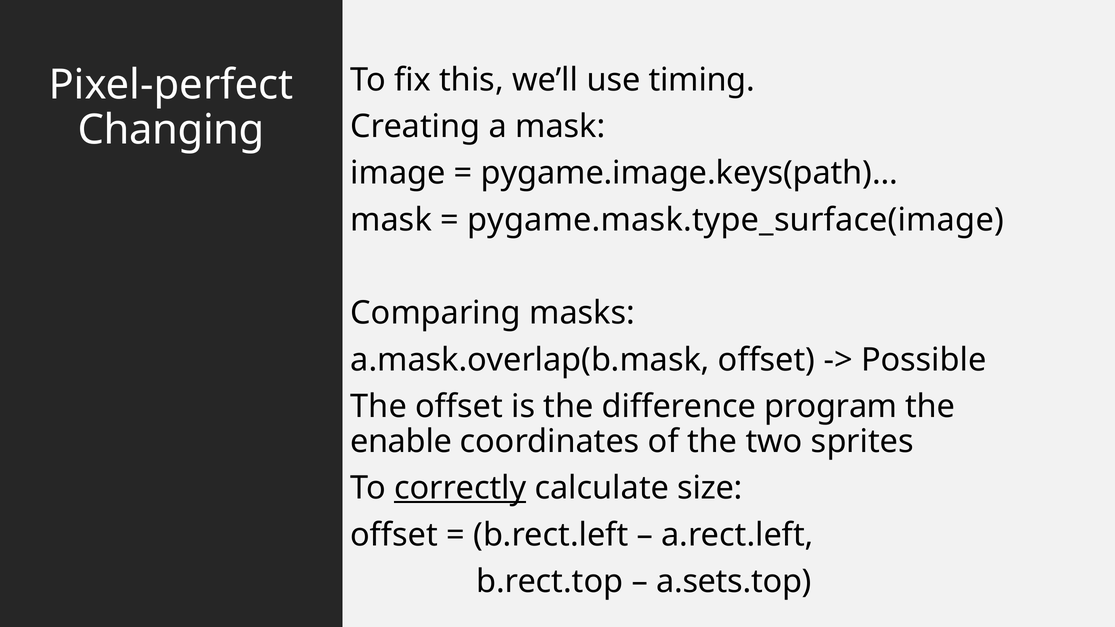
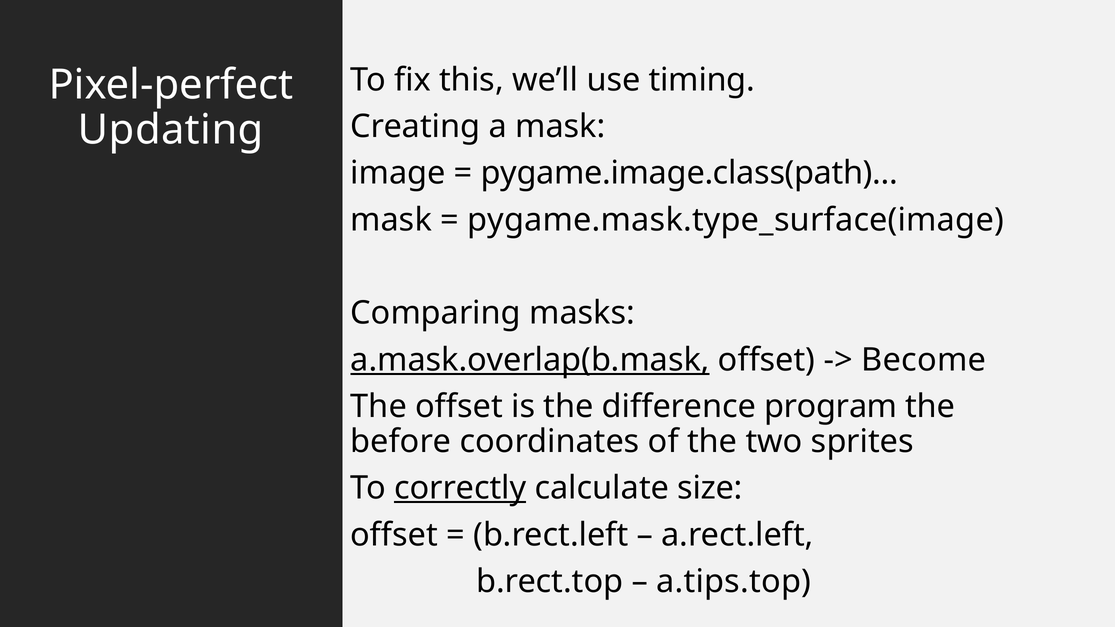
Changing: Changing -> Updating (171, 130)
pygame.image.keys(path)…: pygame.image.keys(path)… -> pygame.image.class(path)… (689, 173)
a.mask.overlap(b.mask underline: none -> present (530, 360)
Possible: Possible -> Become (924, 360)
enable: enable -> before (401, 442)
a.sets.top: a.sets.top -> a.tips.top (734, 582)
